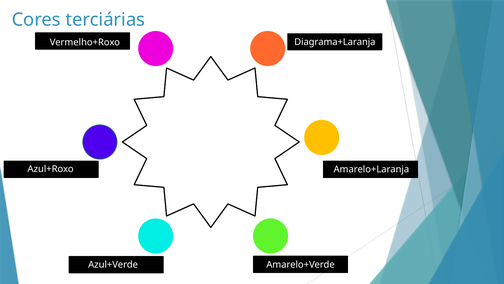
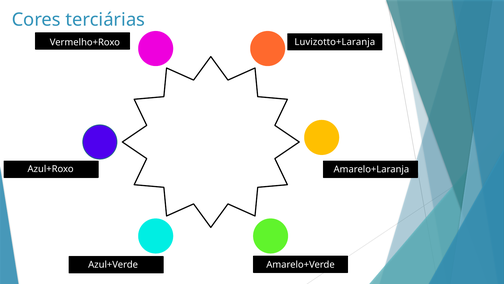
Diagrama+Laranja: Diagrama+Laranja -> Luvizotto+Laranja (335, 42)
